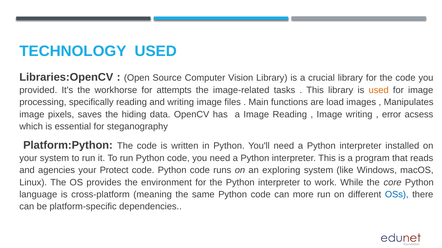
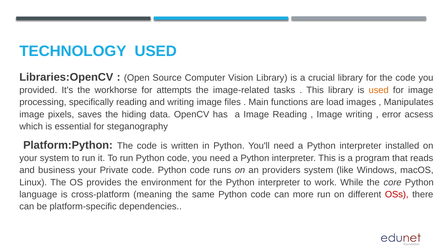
agencies: agencies -> business (57, 171)
Protect: Protect -> Private (114, 171)
exploring: exploring -> providers (281, 171)
OSs colour: blue -> red (397, 195)
